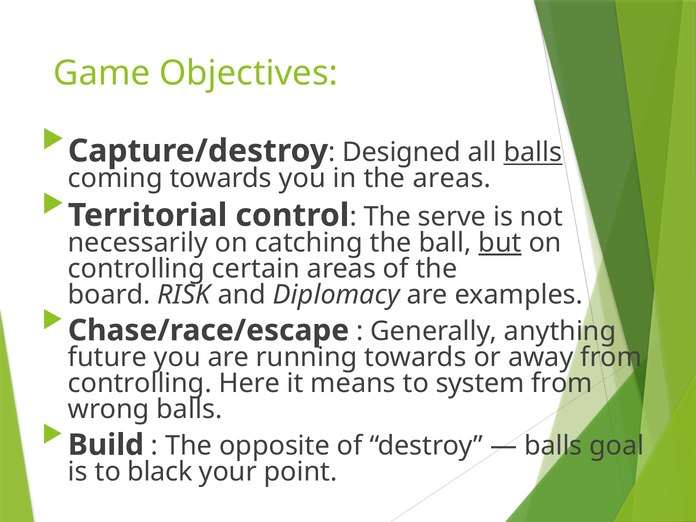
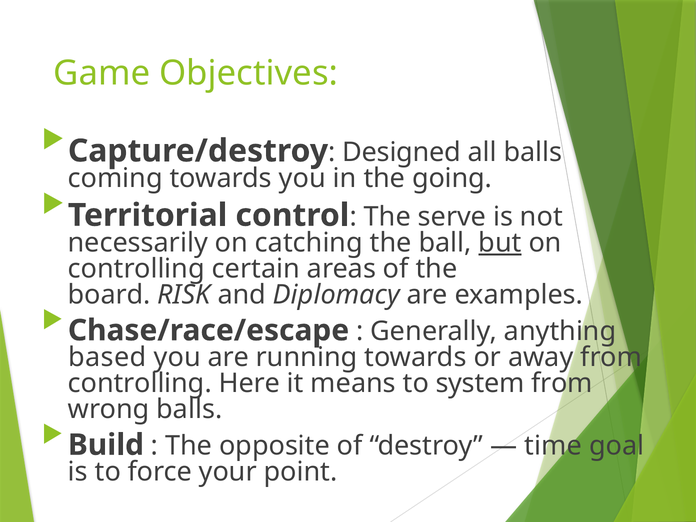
balls underline: present -> none (533, 153)
the areas: areas -> going (452, 179)
future: future -> based (107, 357)
balls: balls -> time (553, 446)
black: black -> force (160, 472)
